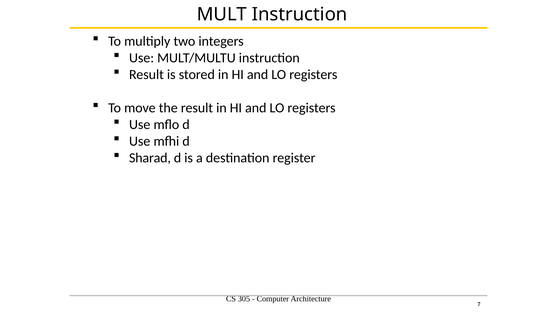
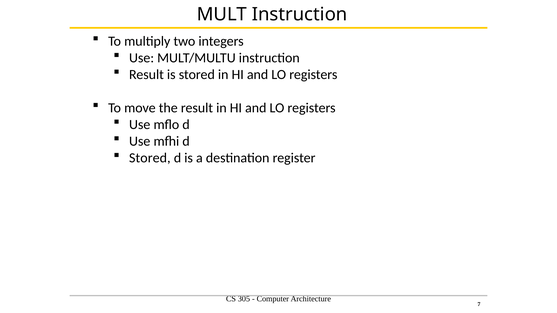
Sharad: Sharad -> Stored (150, 158)
